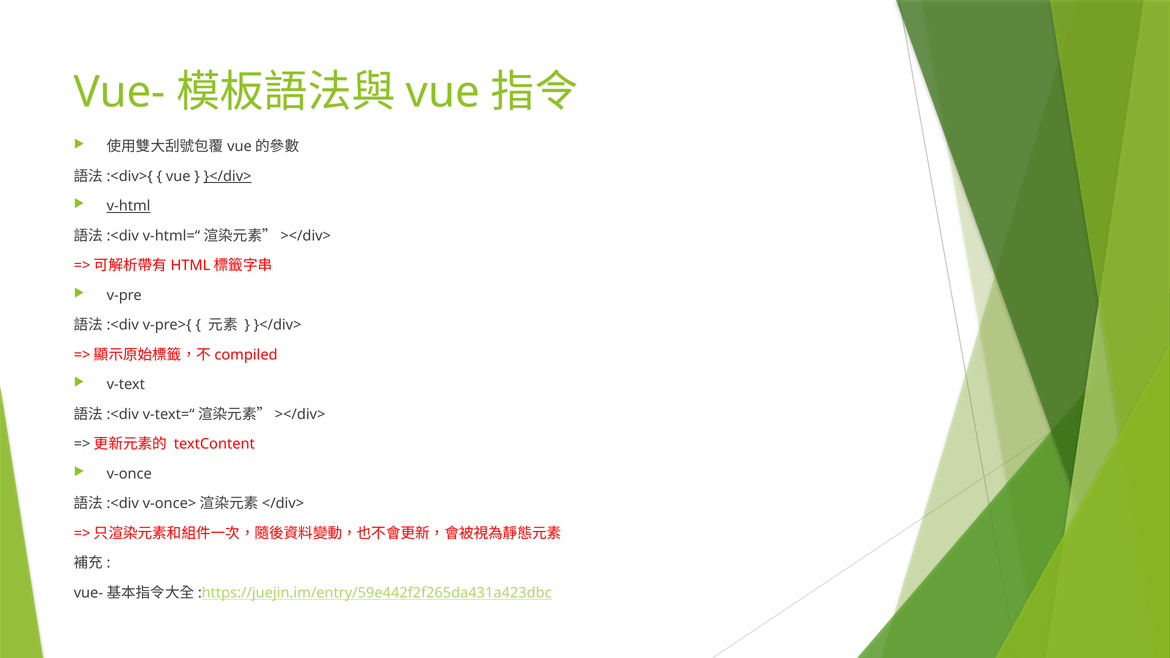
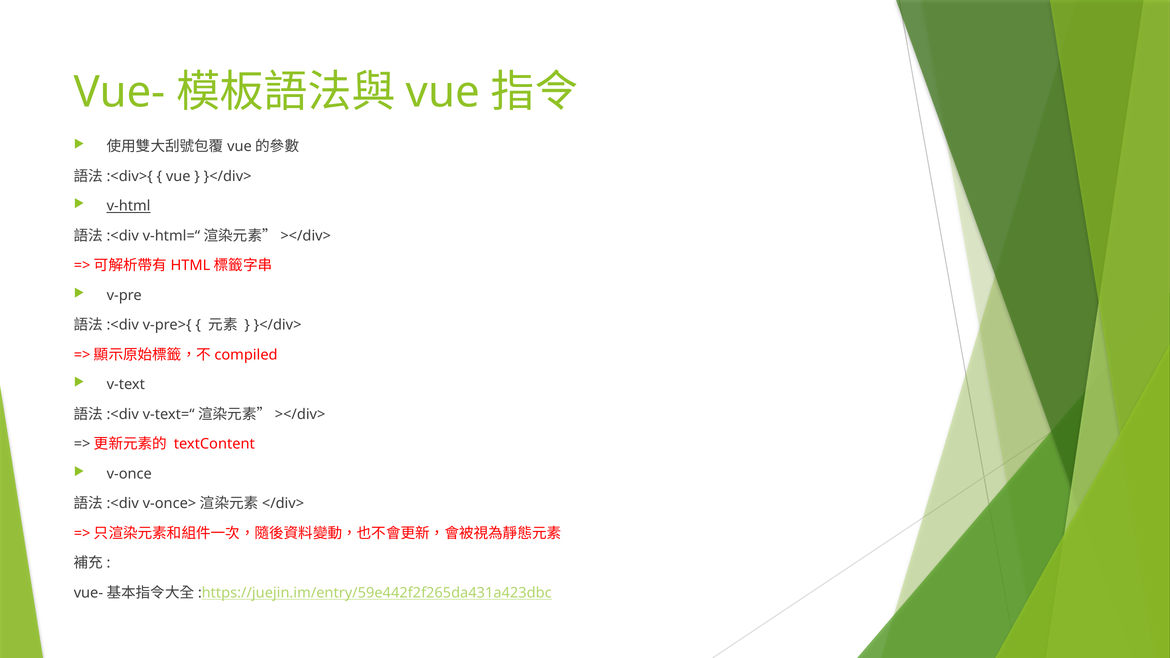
}</div> underline: present -> none (228, 176)
